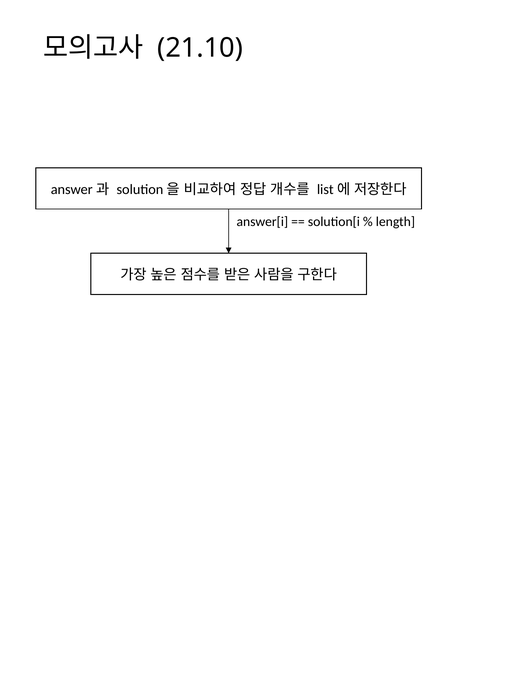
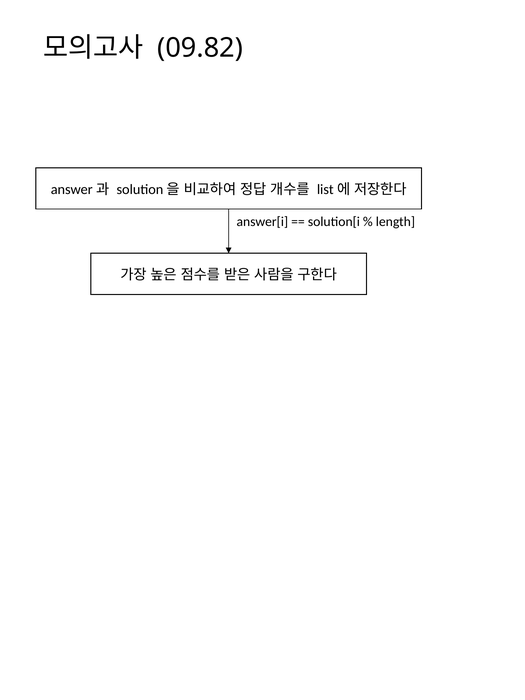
21.10: 21.10 -> 09.82 (200, 48)
